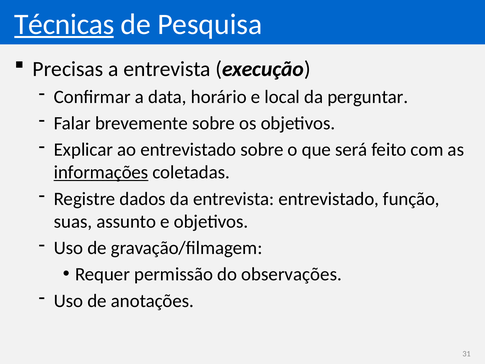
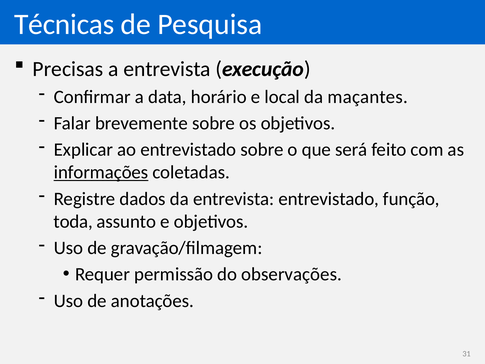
Técnicas underline: present -> none (64, 24)
perguntar: perguntar -> maçantes (368, 97)
suas: suas -> toda (73, 221)
